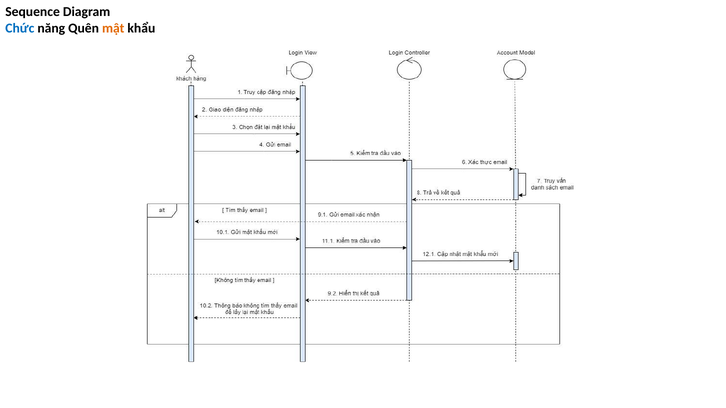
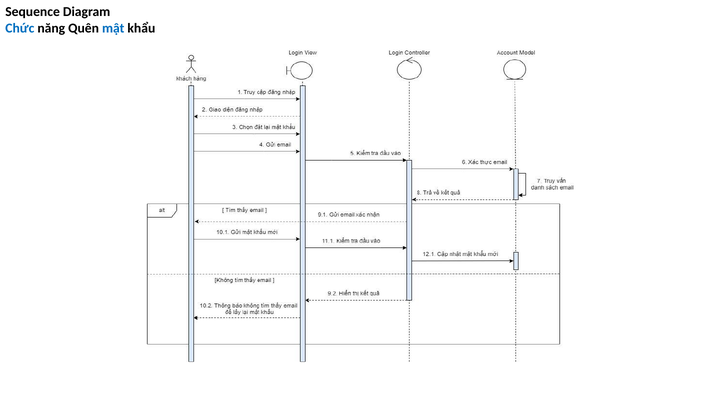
mật colour: orange -> blue (113, 28)
